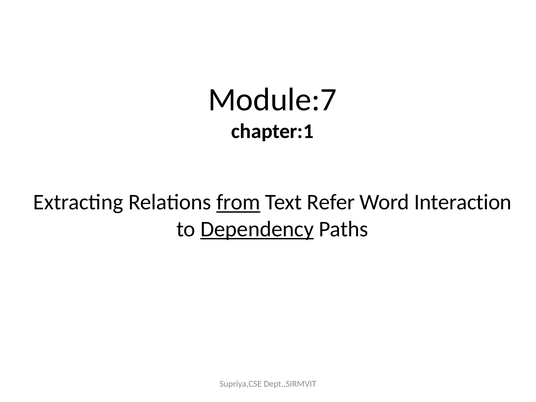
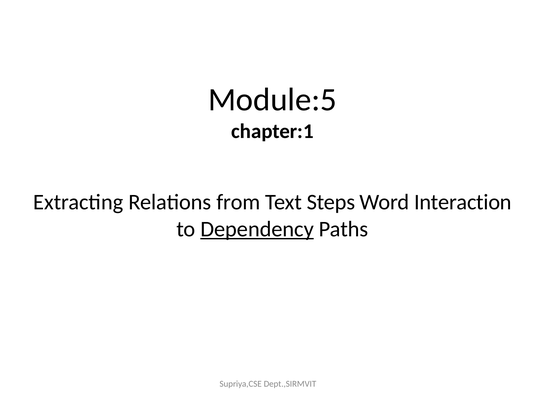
Module:7: Module:7 -> Module:5 (272, 100)
from underline: present -> none (238, 202)
Refer: Refer -> Steps (331, 202)
